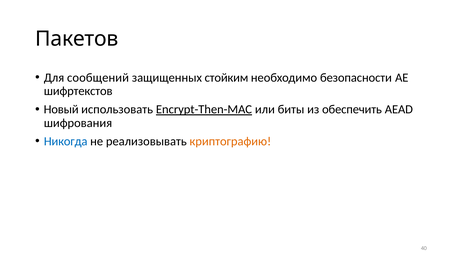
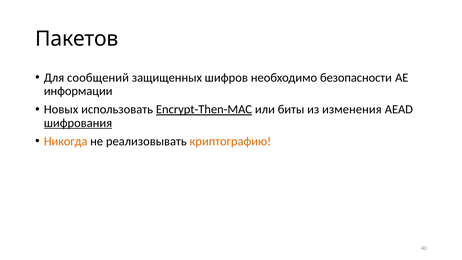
стойким: стойким -> шифров (226, 78)
шифртекстов: шифртекстов -> информации (78, 91)
Новый: Новый -> Новых (61, 109)
обеспечить: обеспечить -> изменения (352, 109)
шифрования underline: none -> present (78, 123)
Никогда colour: blue -> orange (66, 141)
